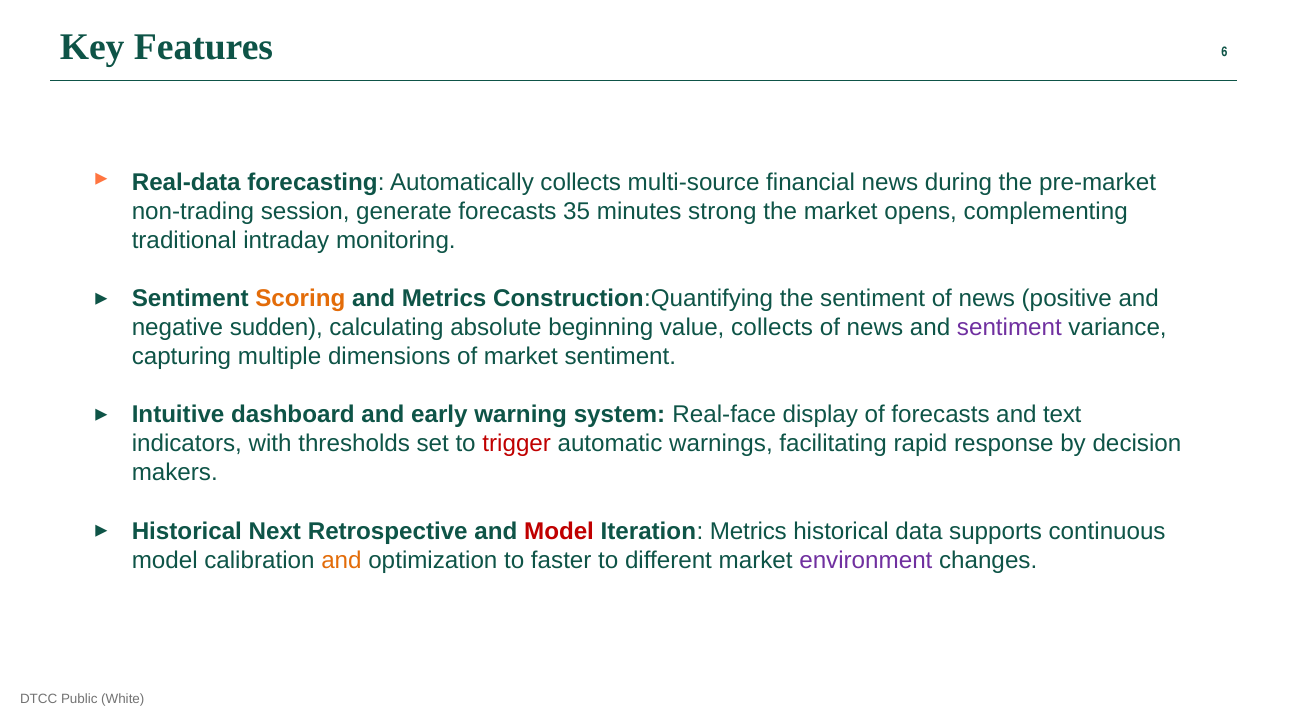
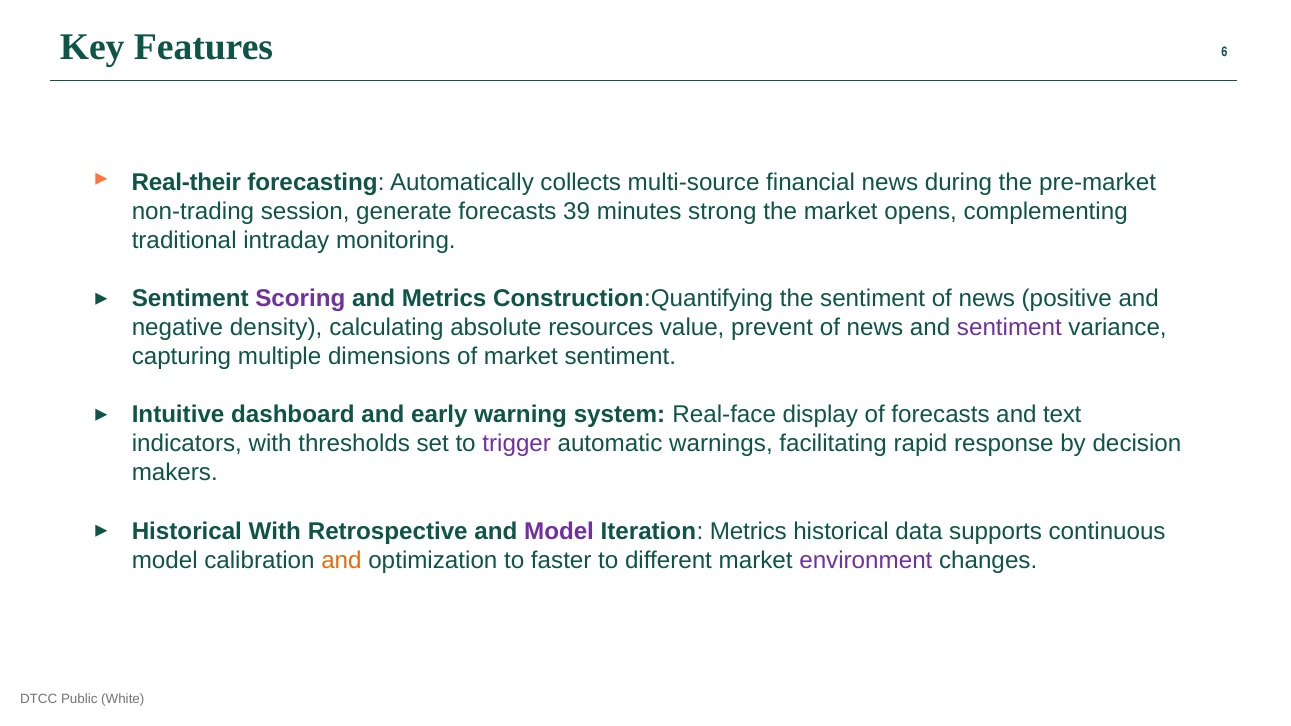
Real-data: Real-data -> Real-their (186, 183)
35: 35 -> 39 (577, 212)
Scoring colour: orange -> purple (300, 299)
sudden: sudden -> density (276, 328)
beginning: beginning -> resources (601, 328)
value collects: collects -> prevent (772, 328)
trigger colour: red -> purple (517, 444)
Historical Next: Next -> With (275, 531)
Model colour: red -> purple (559, 531)
